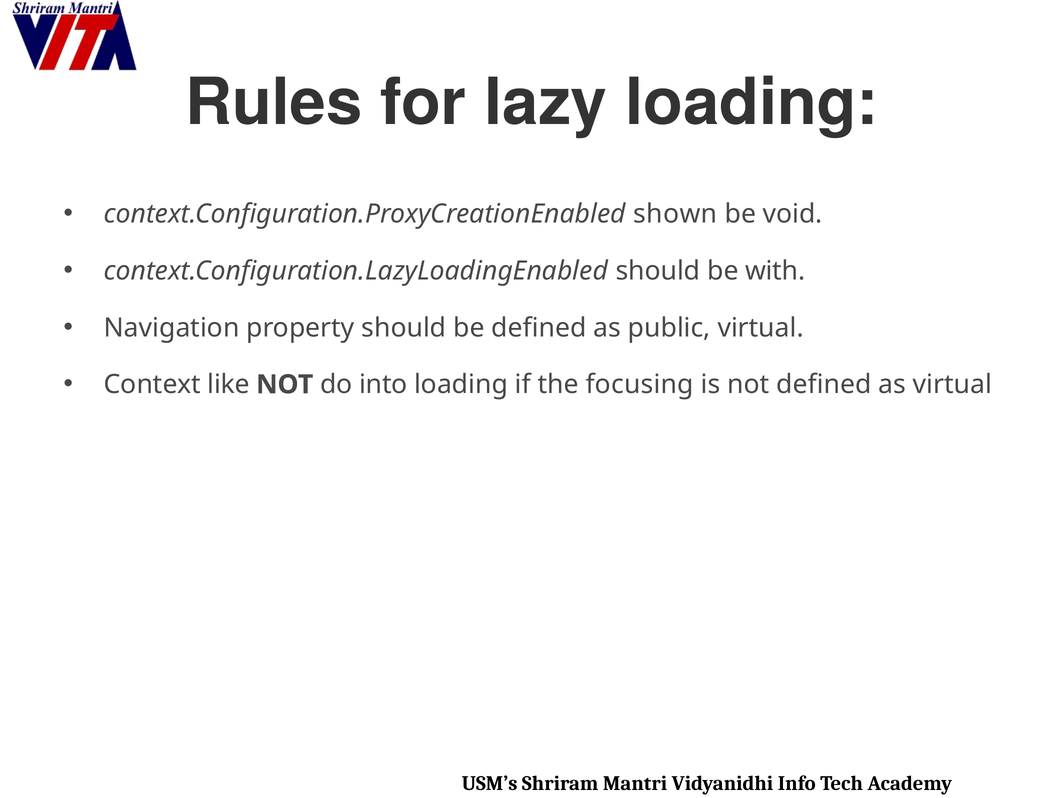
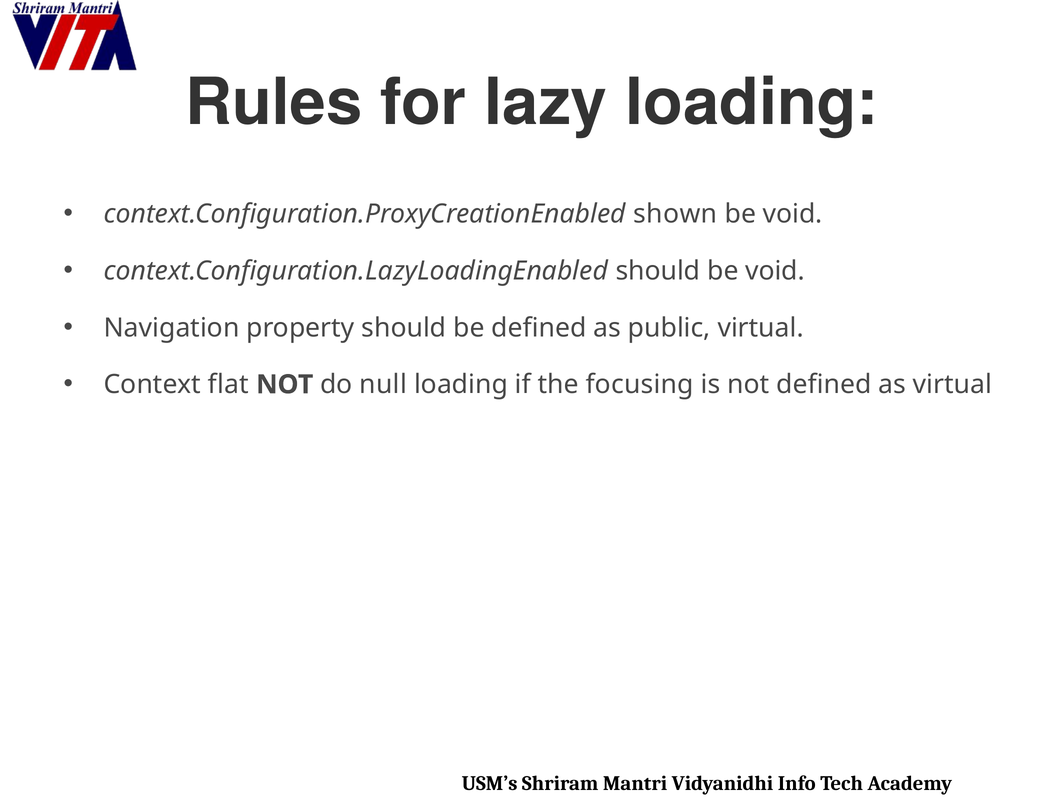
should be with: with -> void (775, 271)
like: like -> flat (228, 385)
into: into -> null (383, 385)
